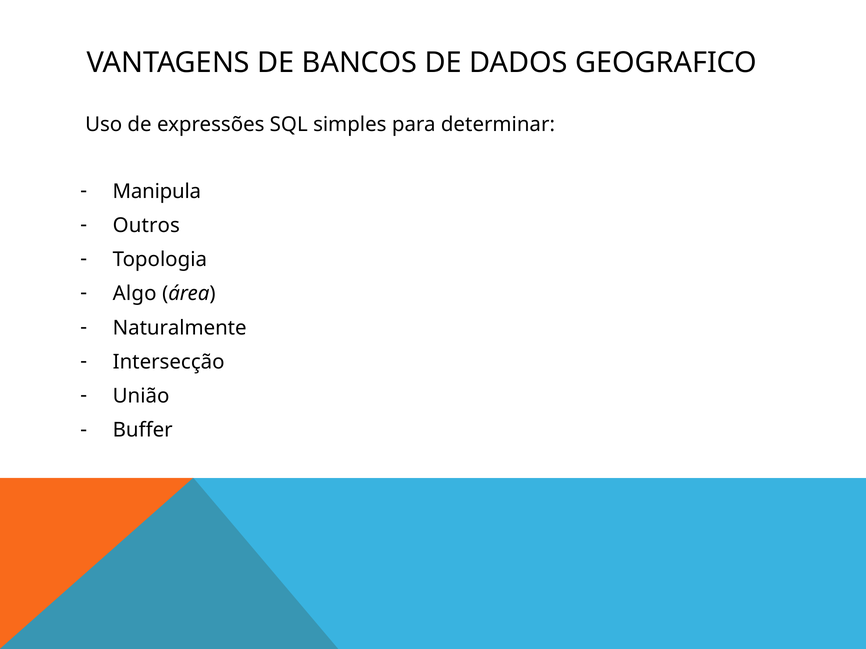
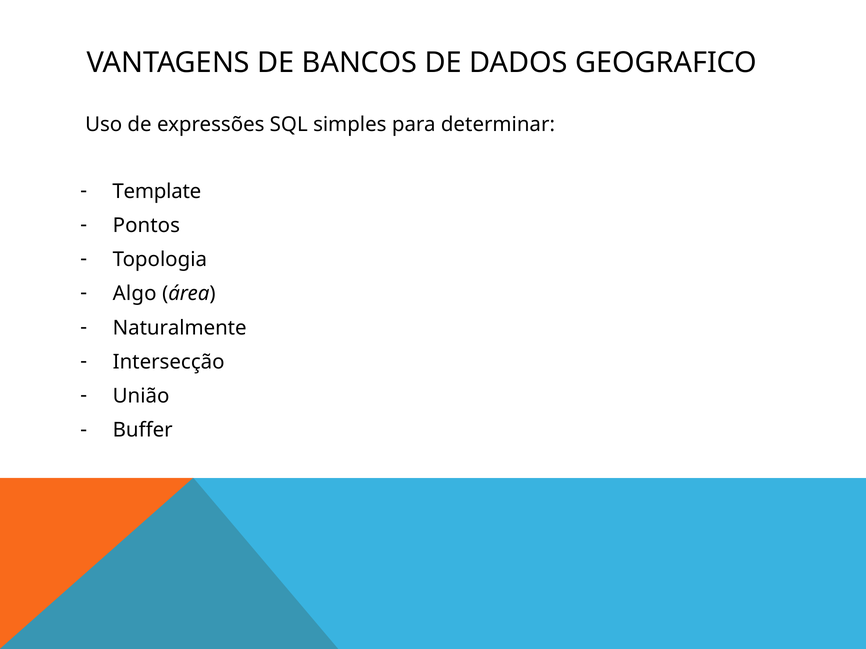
Manipula: Manipula -> Template (157, 191)
Outros: Outros -> Pontos (146, 226)
